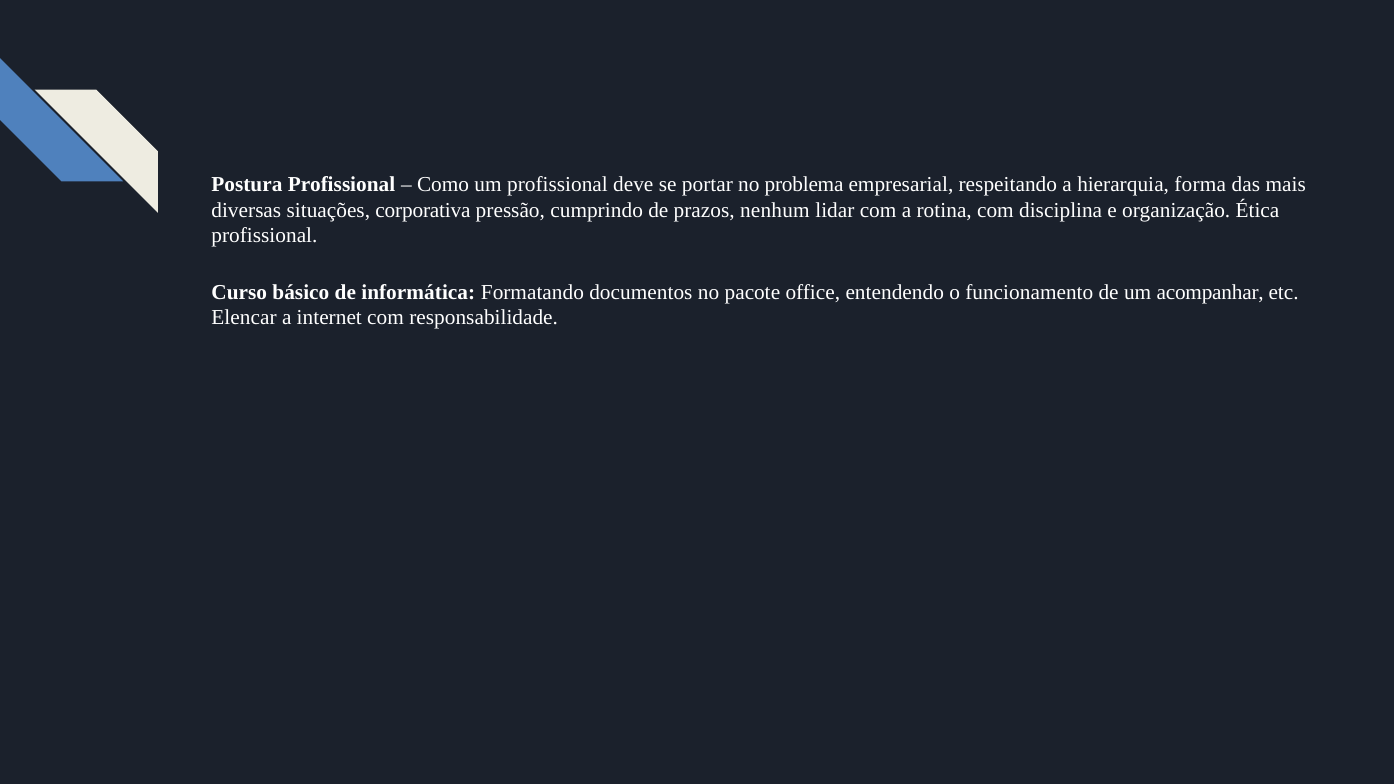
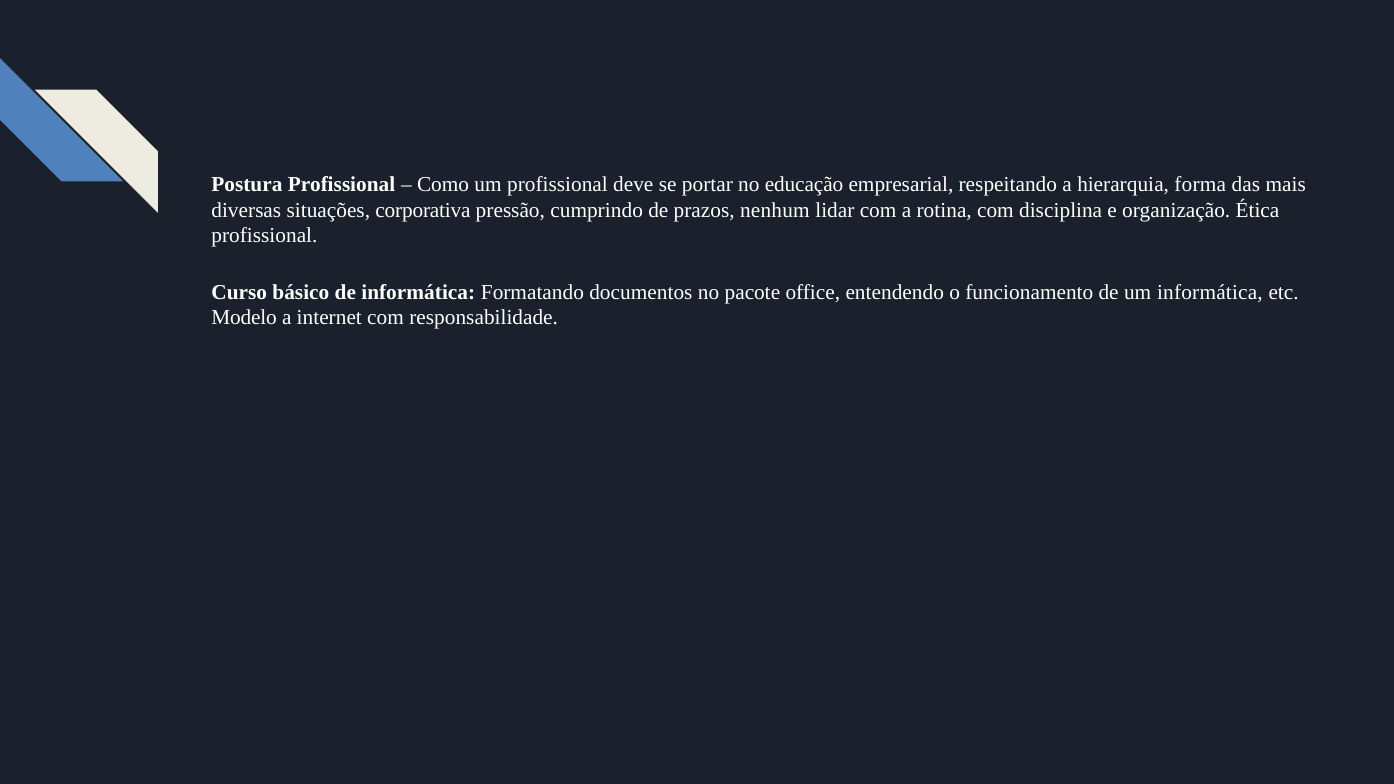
problema: problema -> educação (804, 185)
um acompanhar: acompanhar -> informática (1210, 292)
Elencar: Elencar -> Modelo (244, 318)
